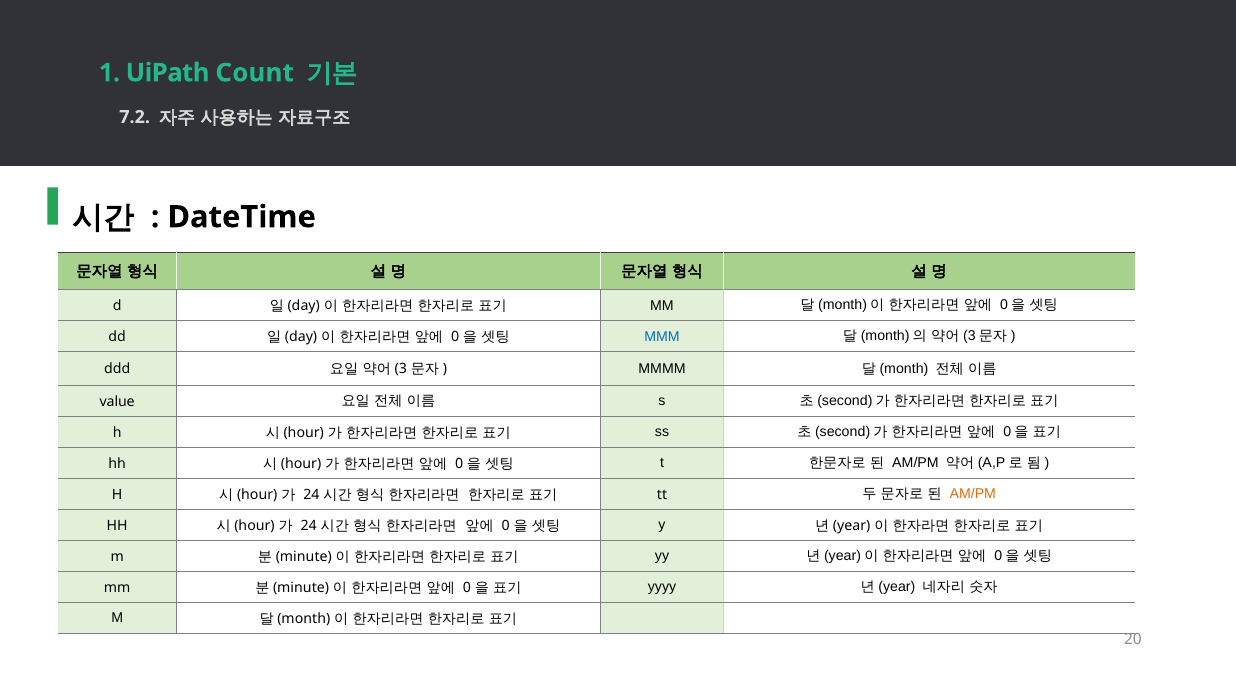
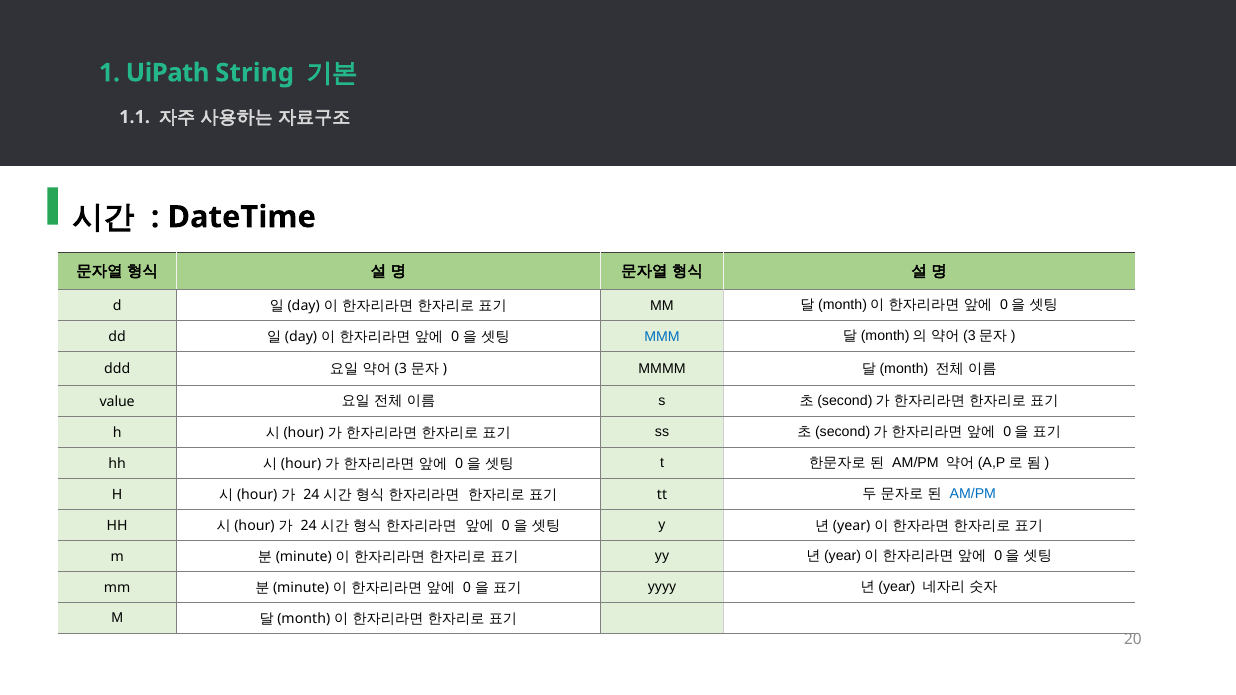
Count: Count -> String (255, 73)
7.2: 7.2 -> 1.1 (135, 117)
AM/PM colour: orange -> blue (973, 494)
